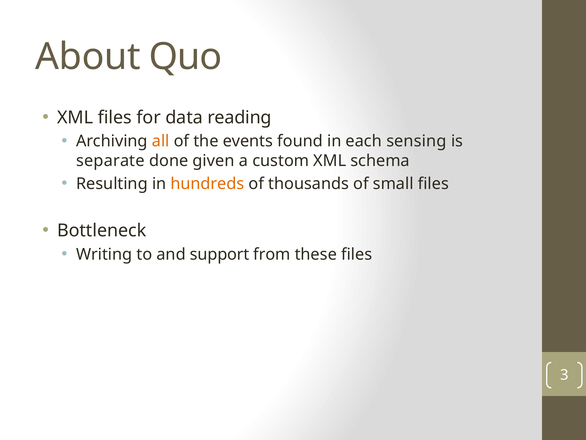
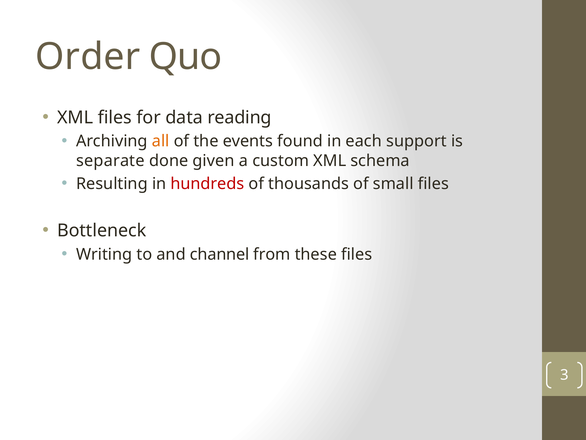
About: About -> Order (88, 57)
sensing: sensing -> support (416, 141)
hundreds colour: orange -> red (207, 183)
support: support -> channel (220, 254)
